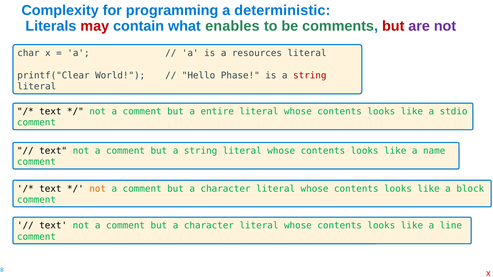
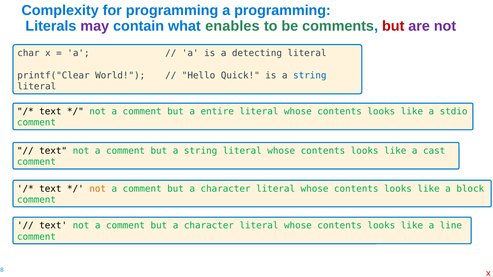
a deterministic: deterministic -> programming (282, 10)
may colour: red -> purple (95, 26)
resources: resources -> detecting (257, 53)
Phase: Phase -> Quick (240, 75)
string colour: red -> blue (310, 75)
name: name -> cast (434, 151)
